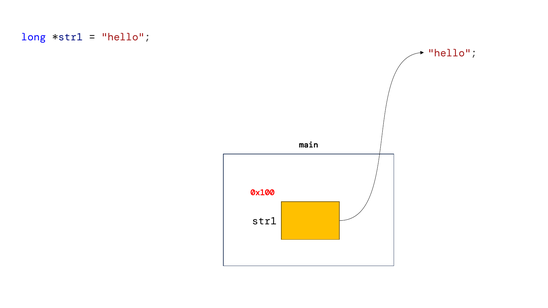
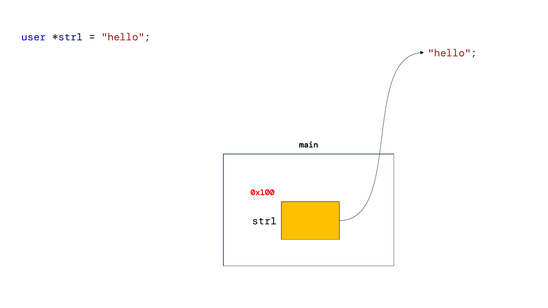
long: long -> user (34, 37)
